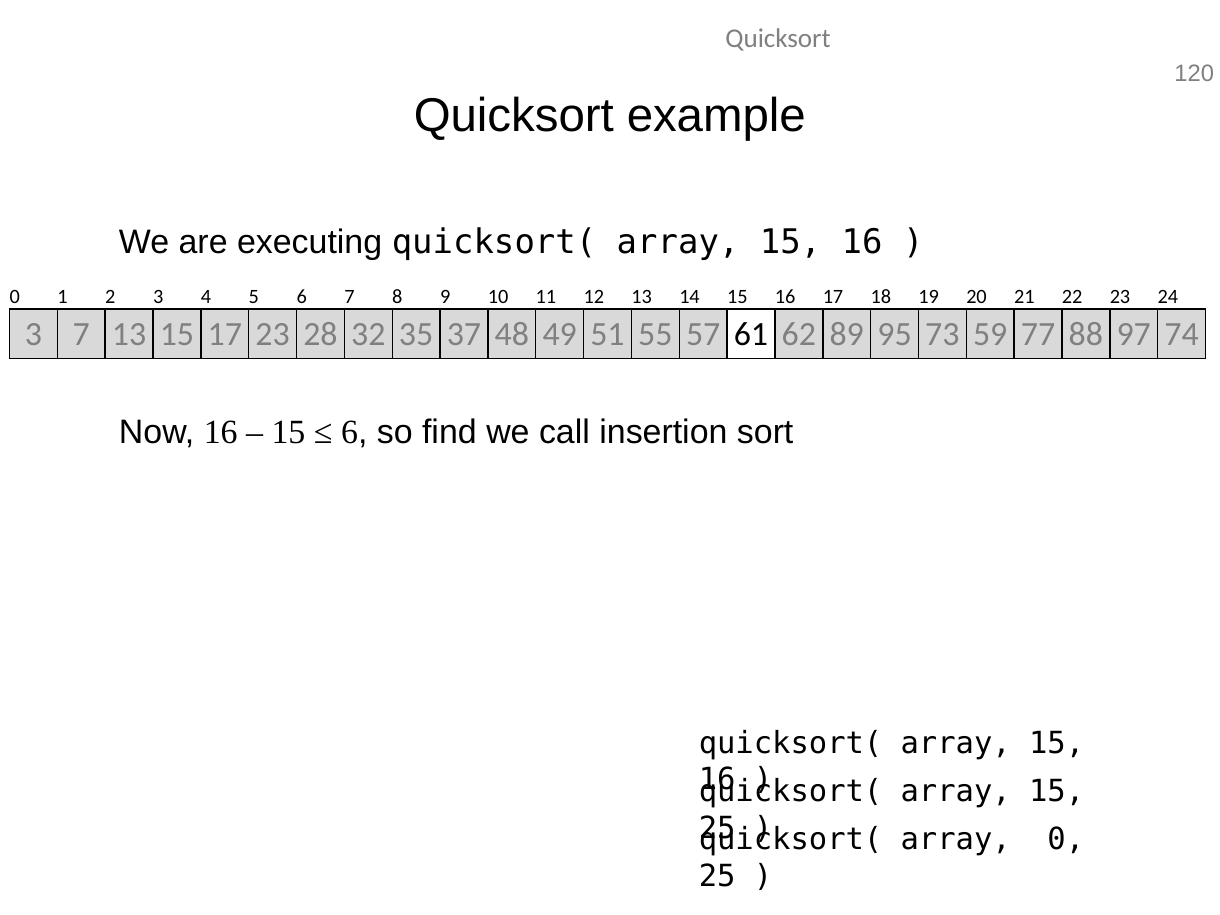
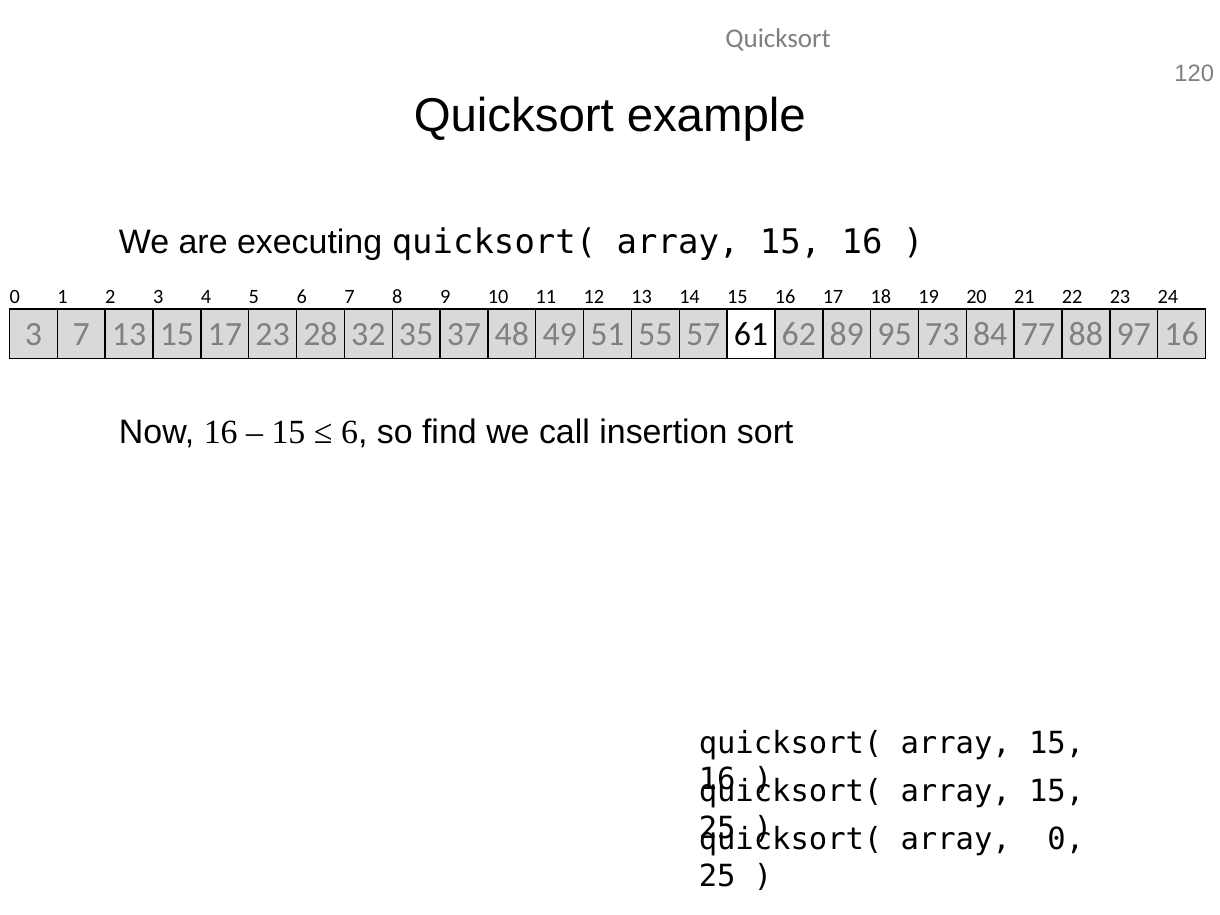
59: 59 -> 84 (990, 334)
97 74: 74 -> 16 (1182, 334)
